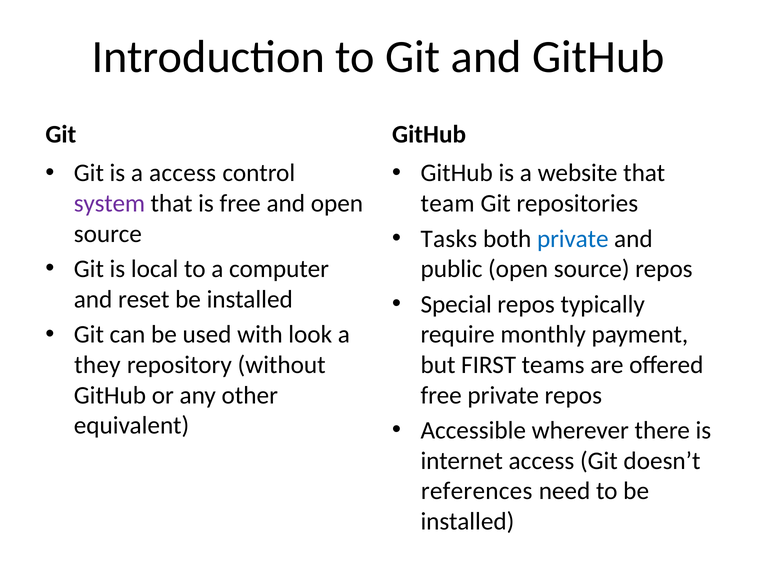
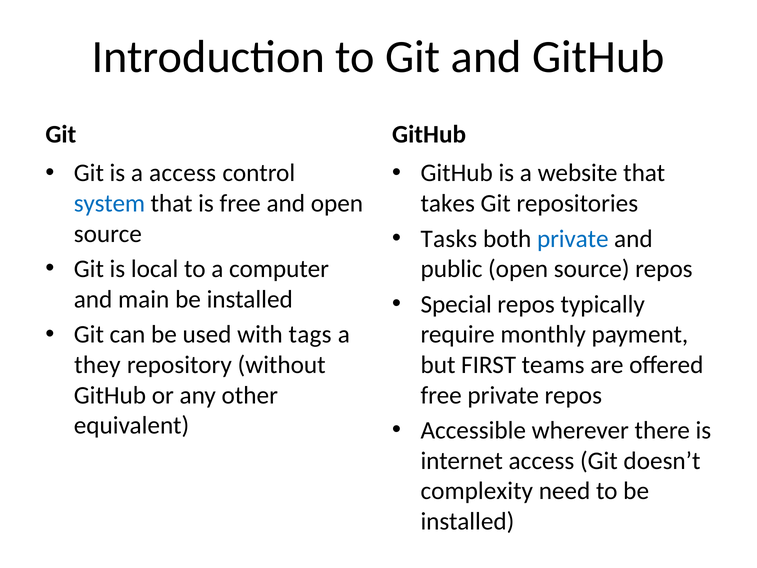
system colour: purple -> blue (109, 203)
team: team -> takes (448, 203)
reset: reset -> main (144, 299)
look: look -> tags (310, 334)
references: references -> complexity (477, 491)
